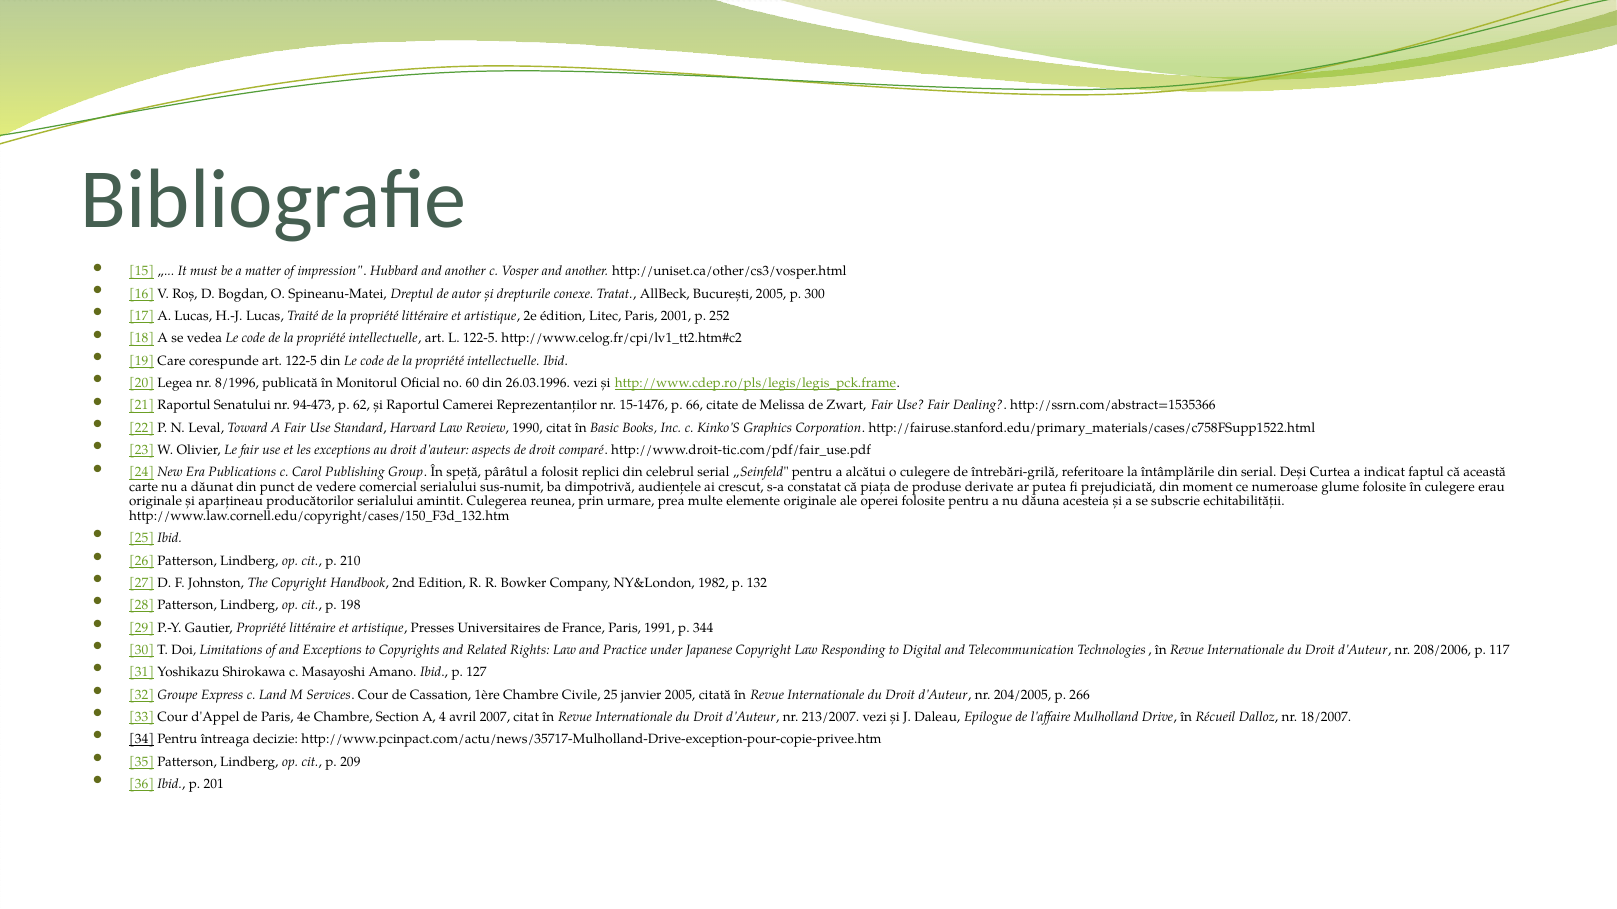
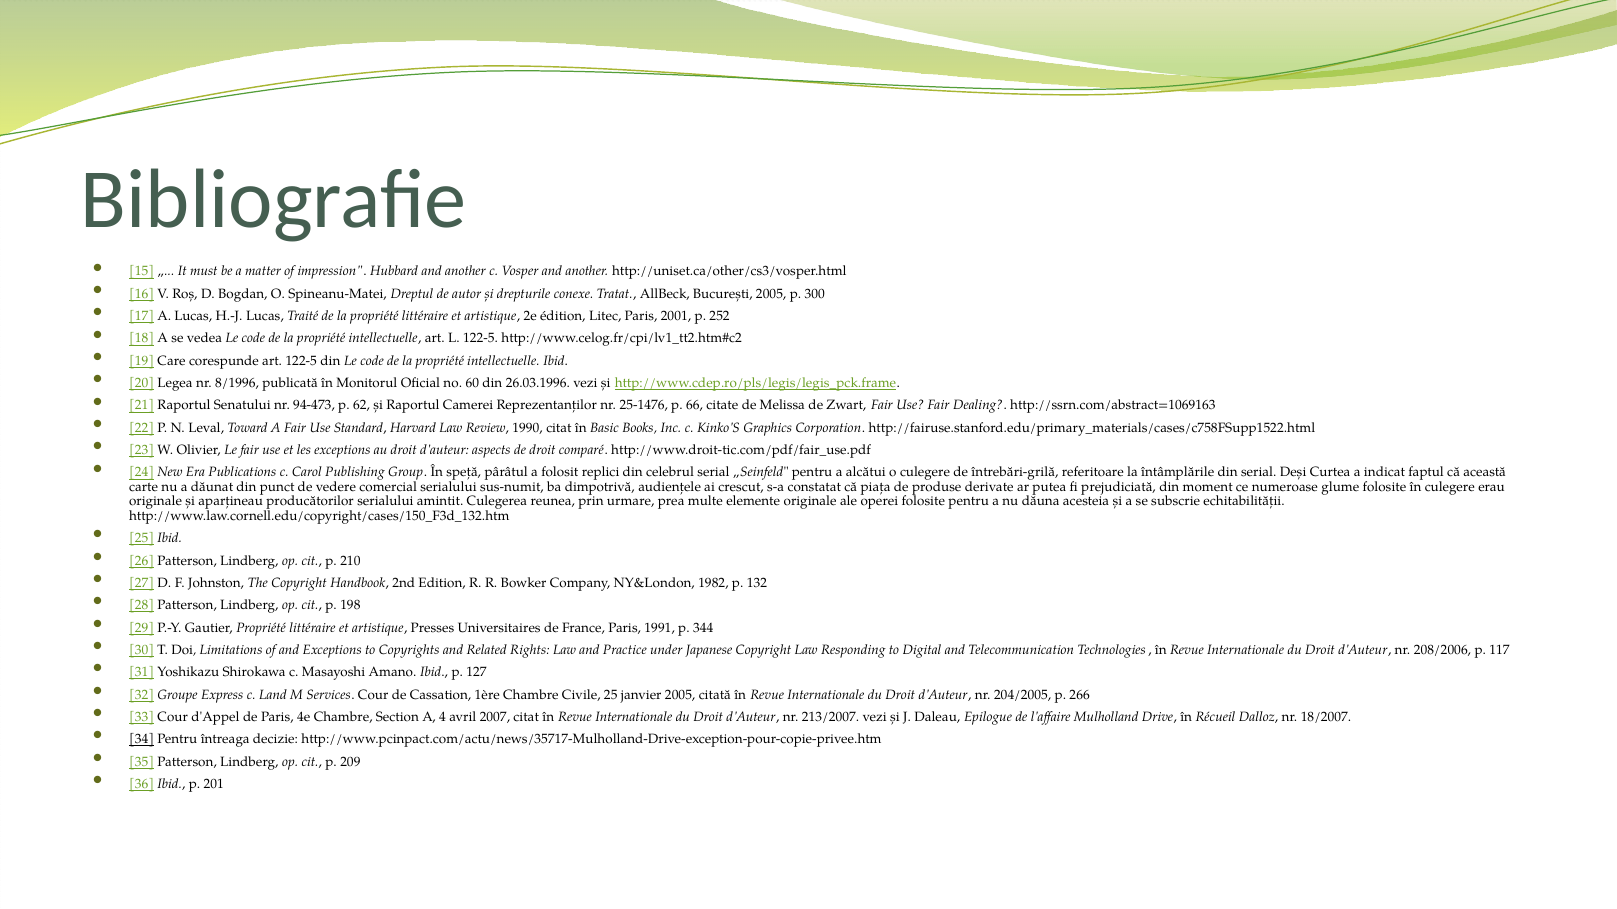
15-1476: 15-1476 -> 25-1476 (644, 406)
http://ssrn.com/abstract=1535366: http://ssrn.com/abstract=1535366 -> http://ssrn.com/abstract=1069163 (1113, 406)
